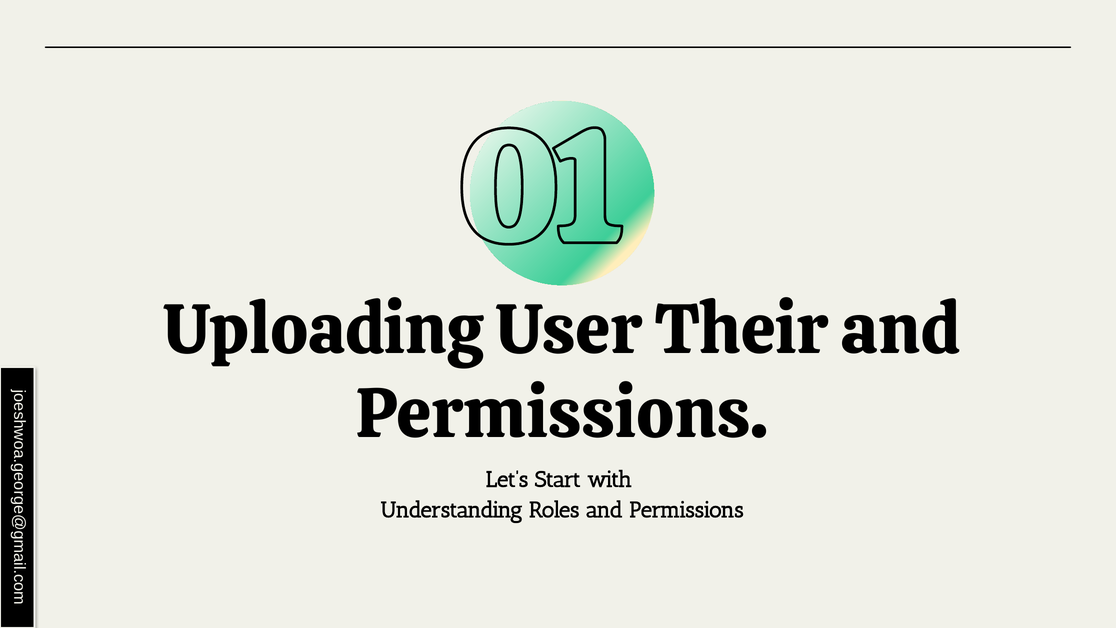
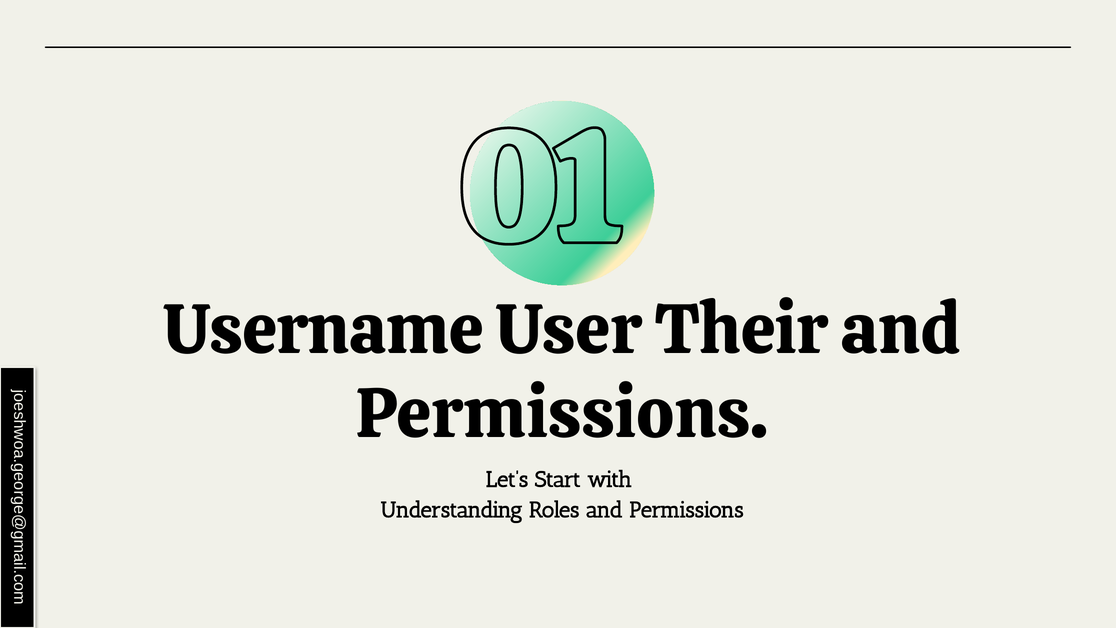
Uploading: Uploading -> Username (324, 330)
